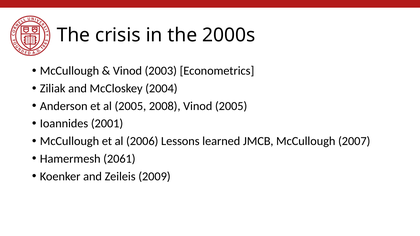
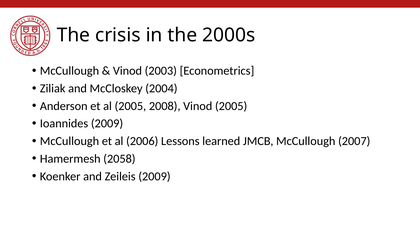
Ioannides 2001: 2001 -> 2009 (107, 124)
2061: 2061 -> 2058 (119, 159)
